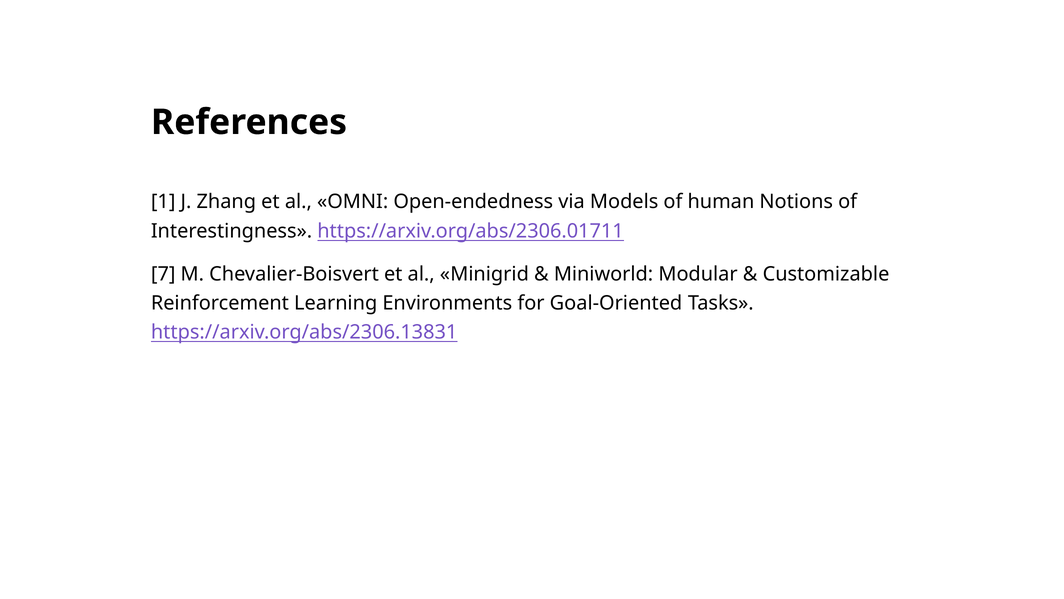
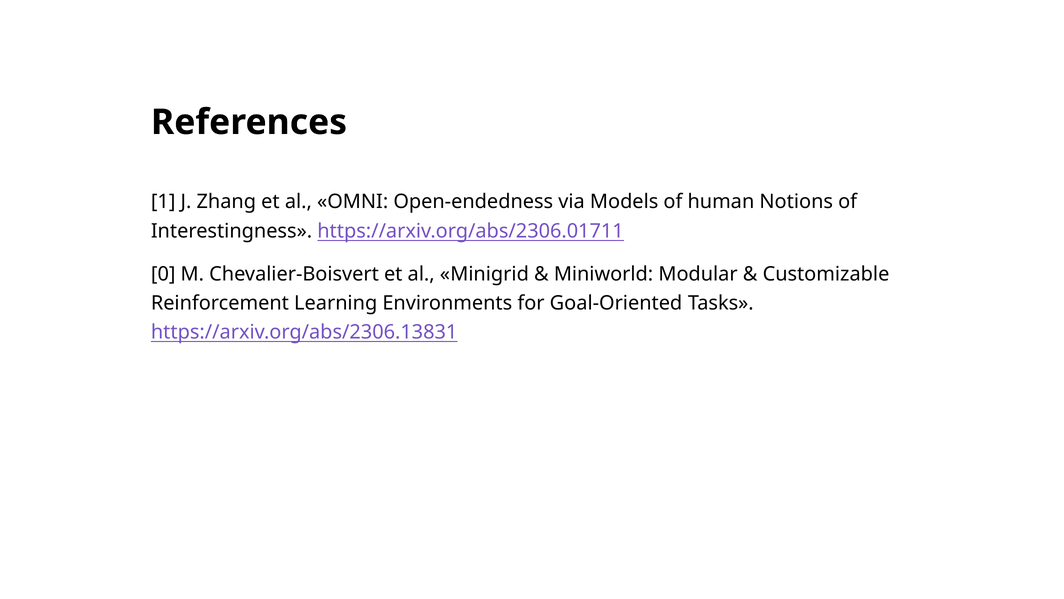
7: 7 -> 0 (163, 274)
